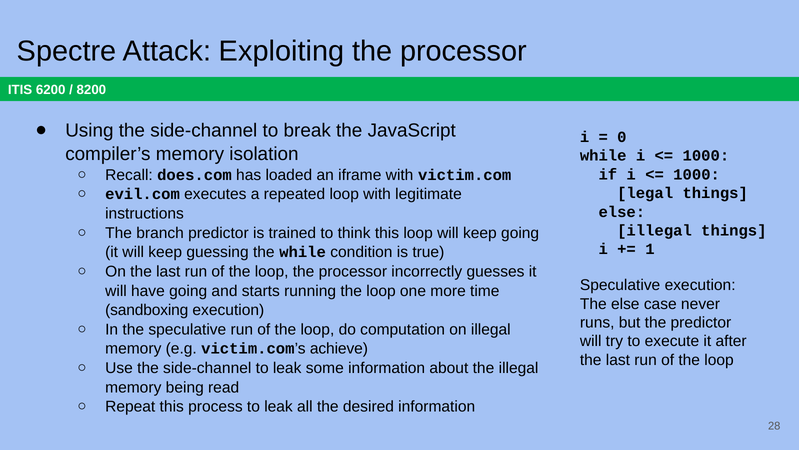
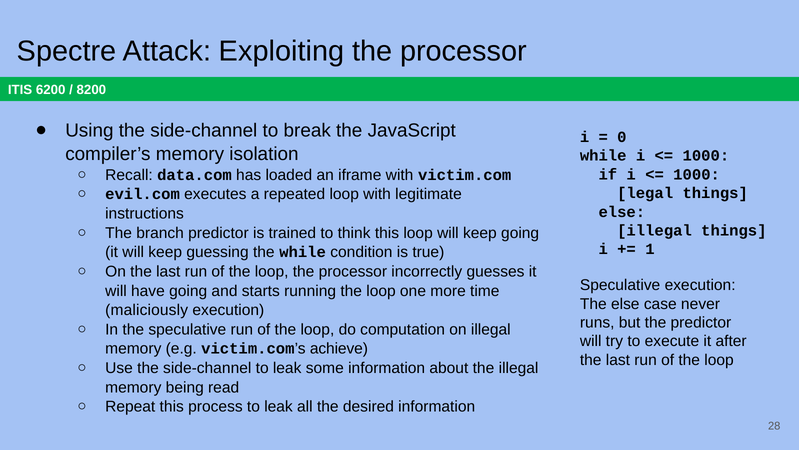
does.com: does.com -> data.com (194, 175)
sandboxing: sandboxing -> maliciously (147, 310)
